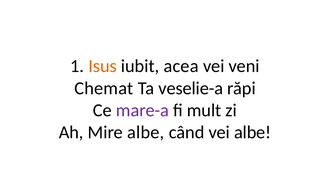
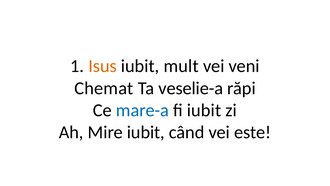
acea: acea -> mult (181, 66)
mare-a colour: purple -> blue (142, 110)
fi mult: mult -> iubit (204, 110)
Mire albe: albe -> iubit (146, 132)
vei albe: albe -> este (253, 132)
